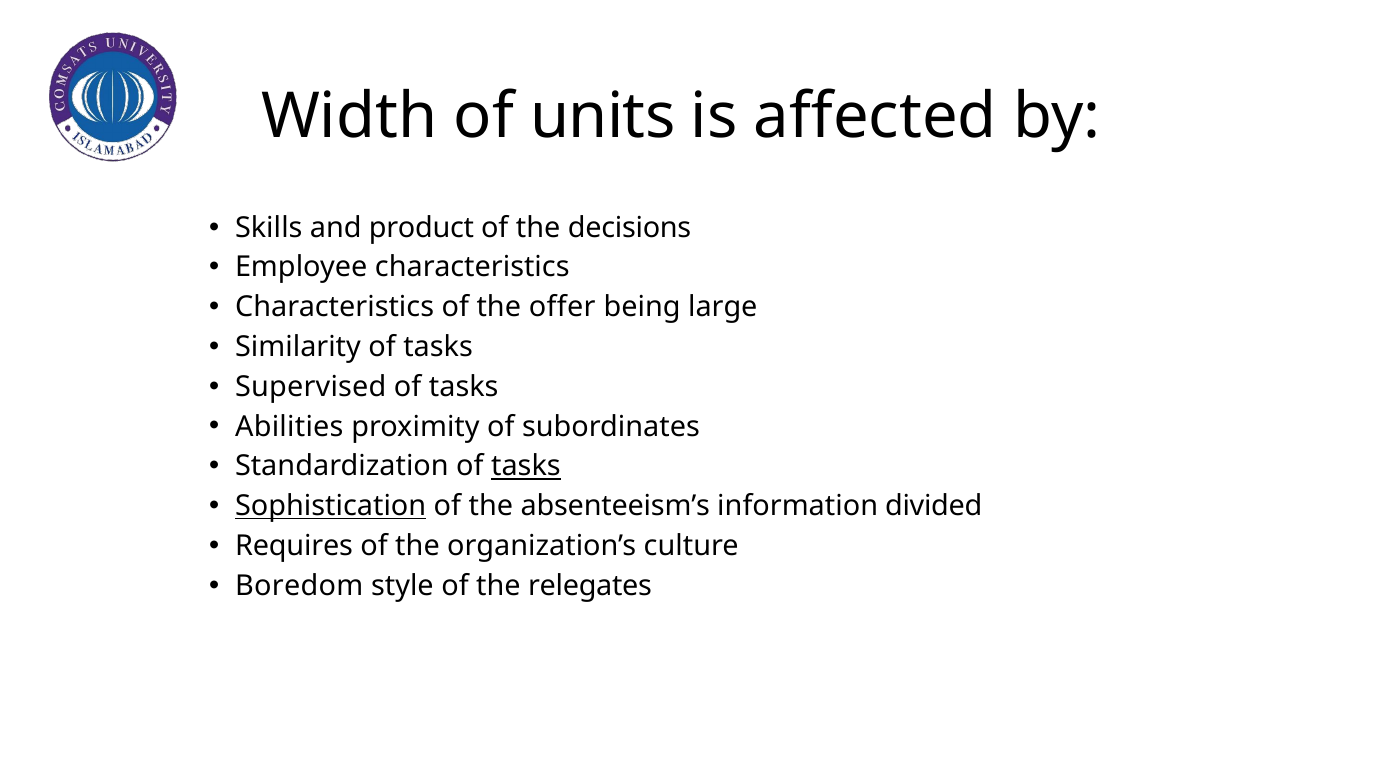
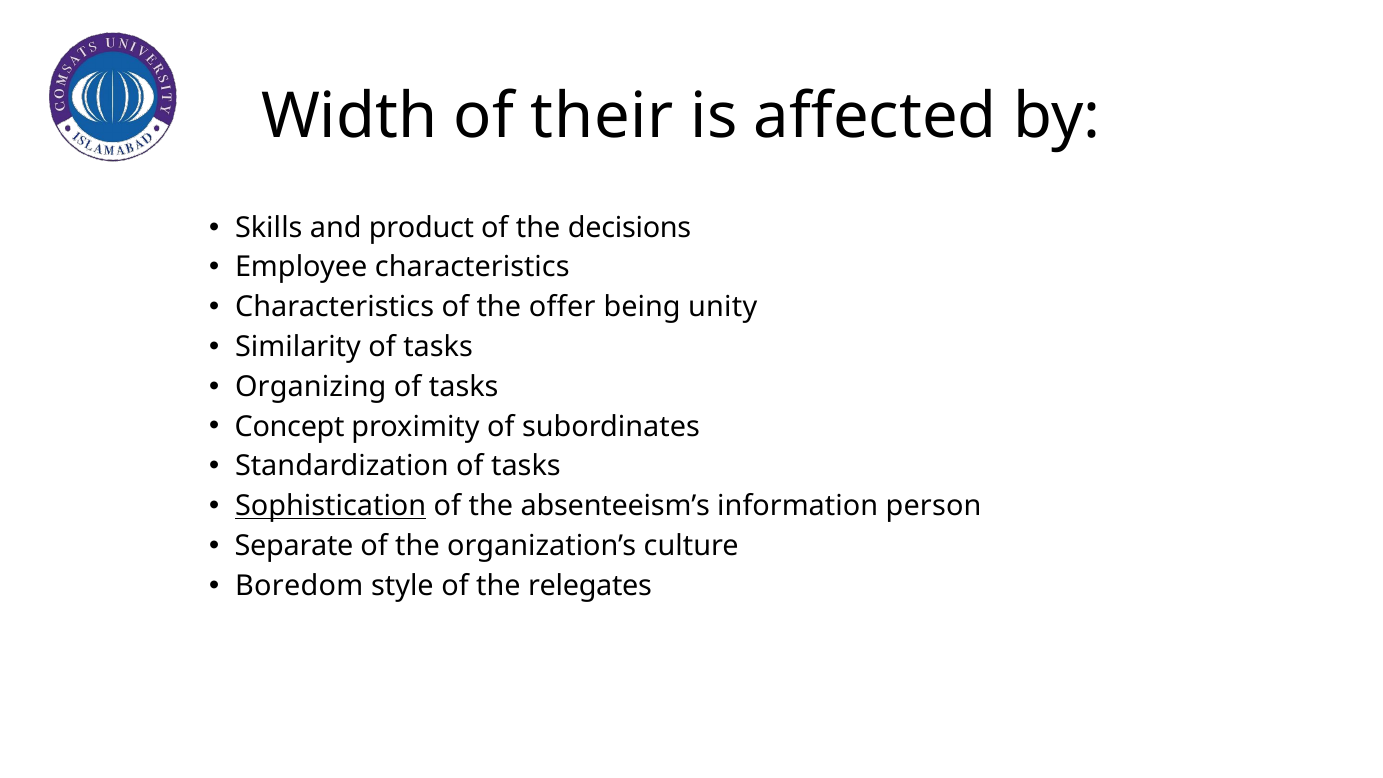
units: units -> their (602, 116)
large: large -> unity (723, 307)
Supervised: Supervised -> Organizing (311, 387)
Abilities: Abilities -> Concept (290, 427)
tasks underline: present -> none (526, 466)
divided: divided -> person (934, 506)
Requires: Requires -> Separate (294, 546)
